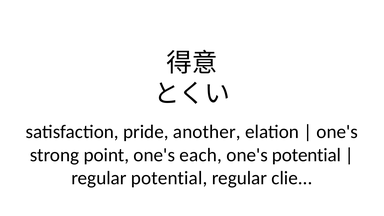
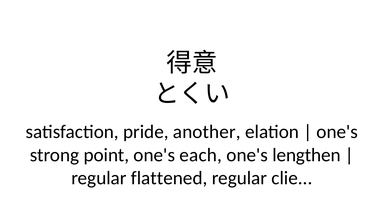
one's potential: potential -> lengthen (306, 155)
regular potential: potential -> flattened (169, 178)
